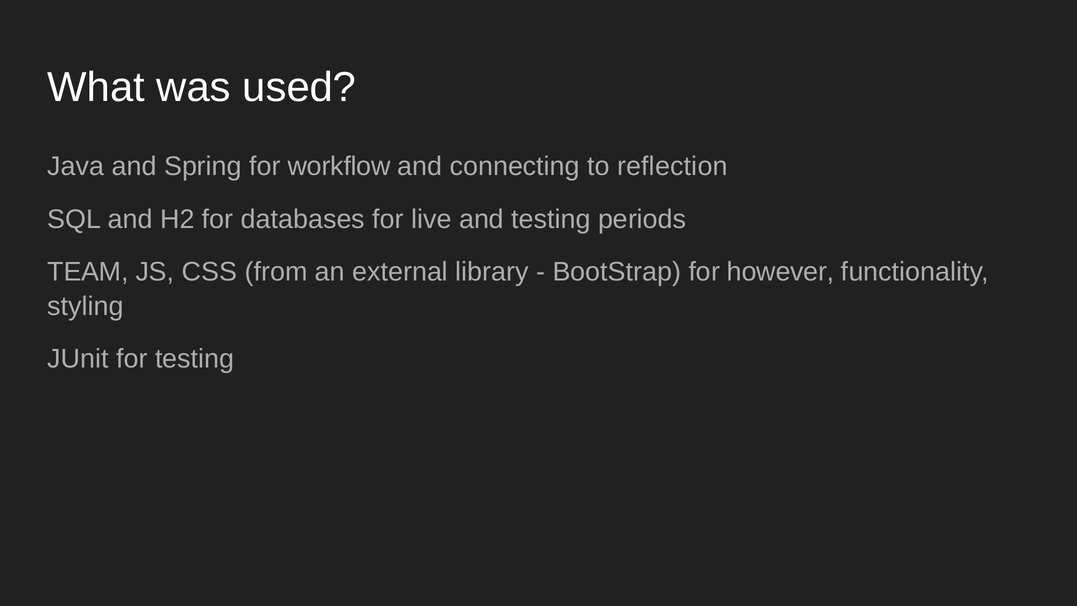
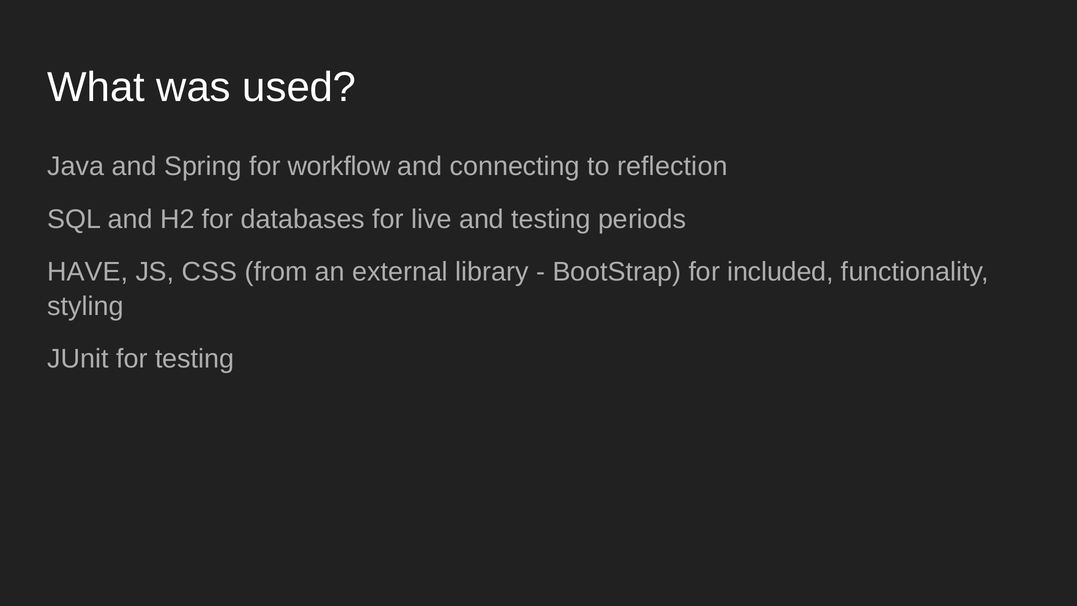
TEAM: TEAM -> HAVE (88, 272)
however: however -> included (781, 272)
